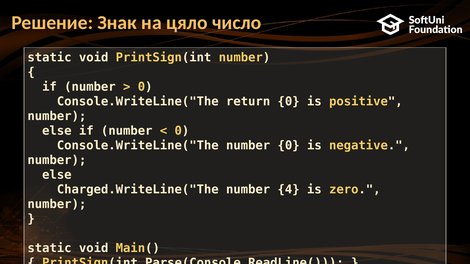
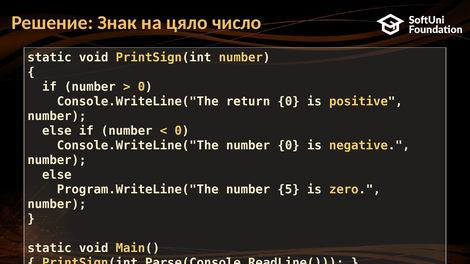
Charged.WriteLine("The: Charged.WriteLine("The -> Program.WriteLine("The (138, 190)
4: 4 -> 5 (289, 190)
